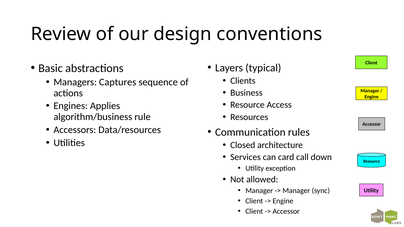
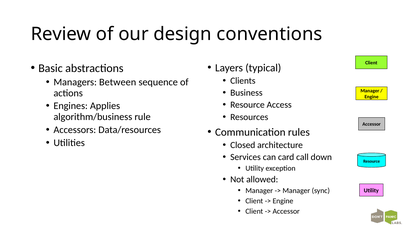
Captures: Captures -> Between (118, 82)
